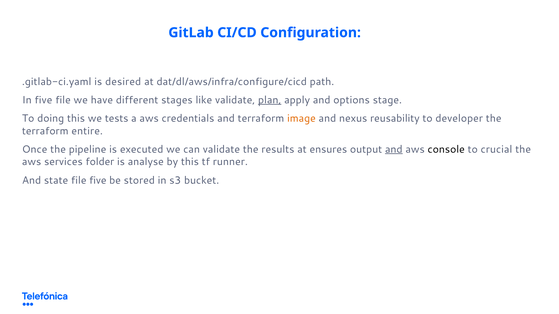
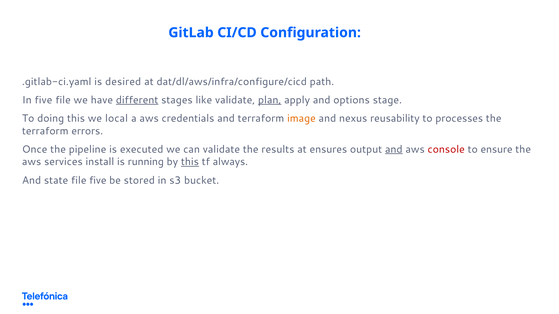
different underline: none -> present (137, 100)
tests: tests -> local (117, 119)
developer: developer -> processes (459, 119)
entire: entire -> errors (87, 131)
console colour: black -> red (446, 149)
crucial: crucial -> ensure (497, 149)
folder: folder -> install (100, 162)
analyse: analyse -> running (146, 162)
this underline: none -> present (190, 162)
runner: runner -> always (230, 162)
